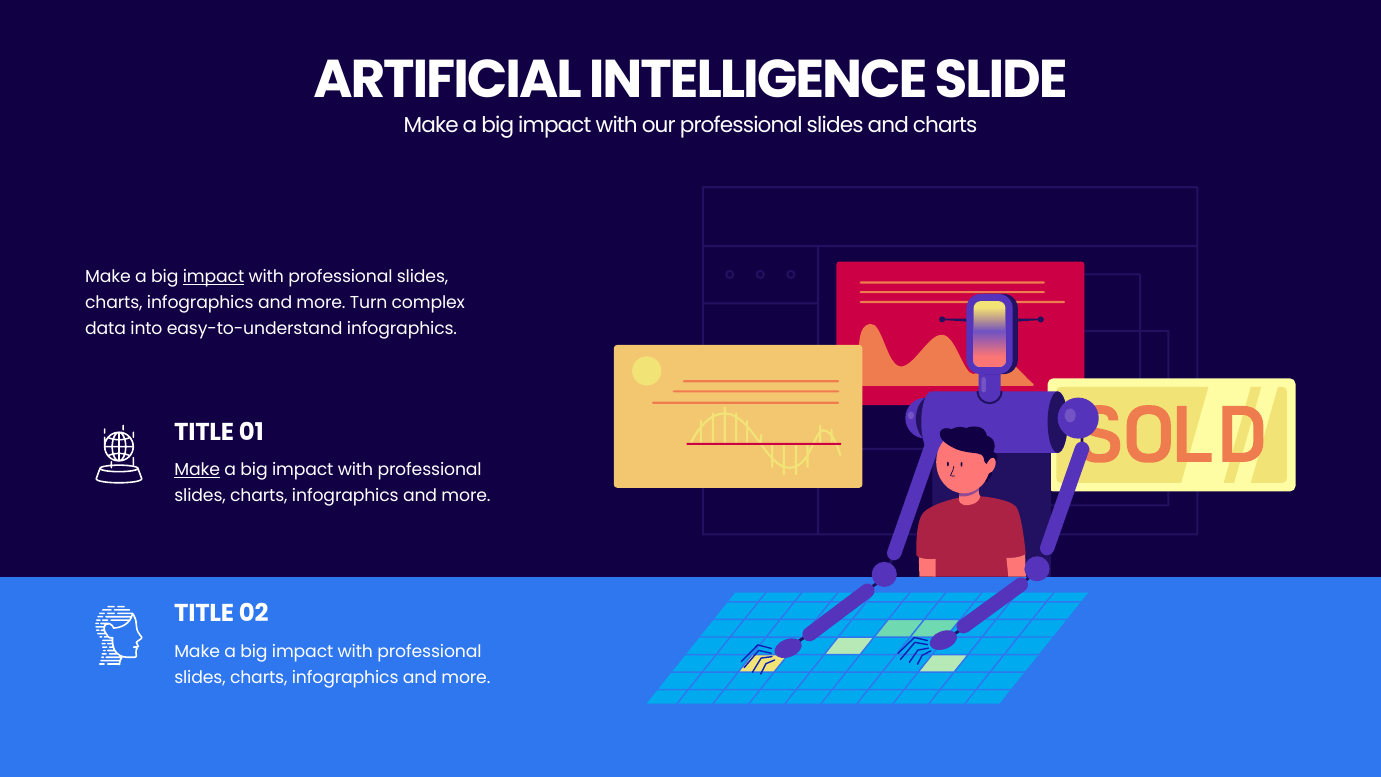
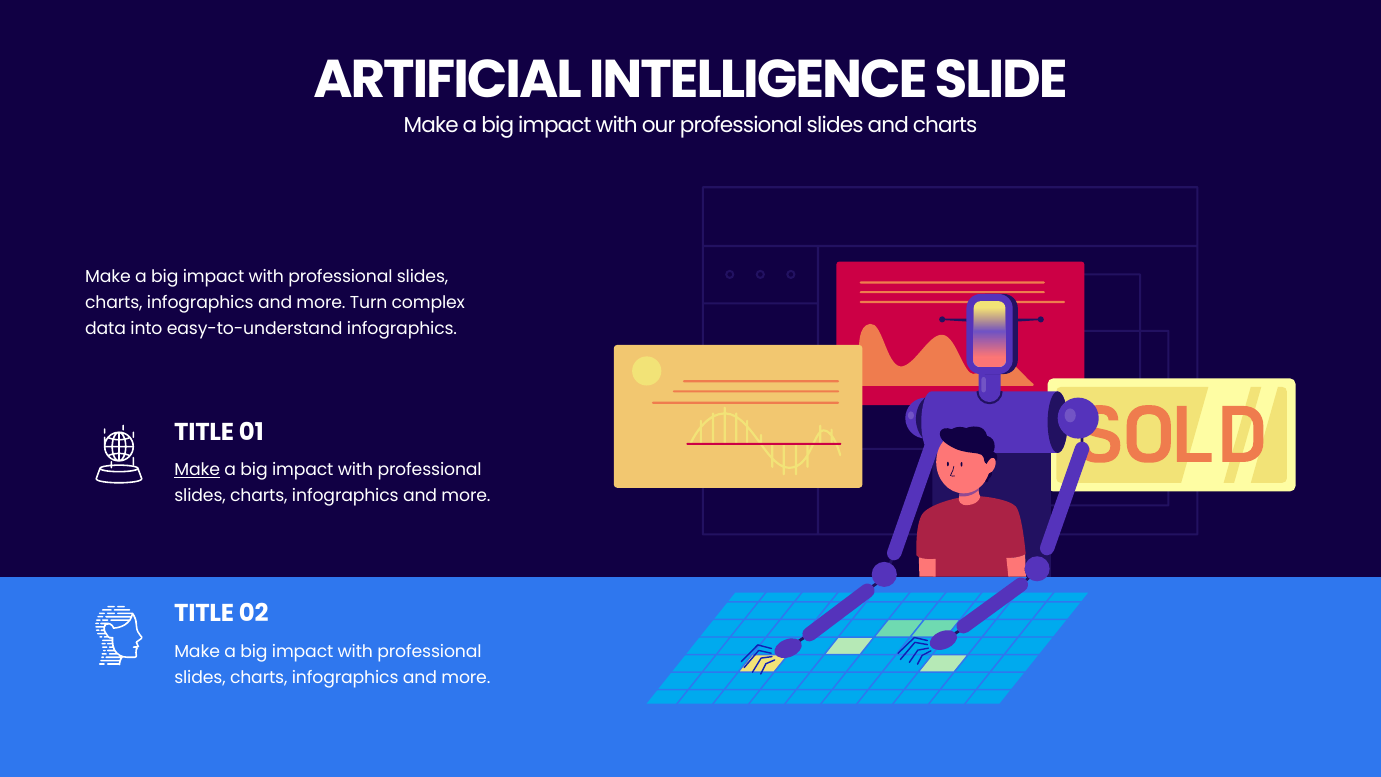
impact underline: present -> none (214, 277)
